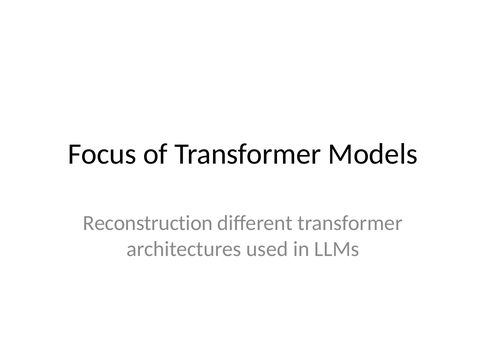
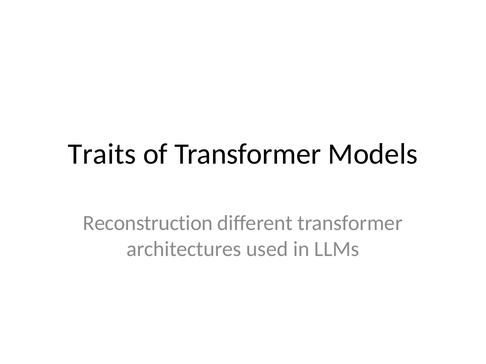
Focus: Focus -> Traits (102, 154)
